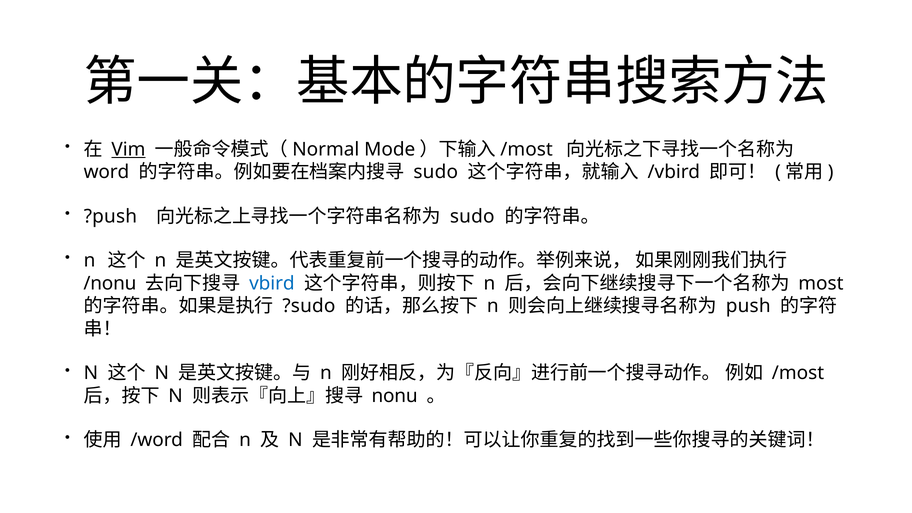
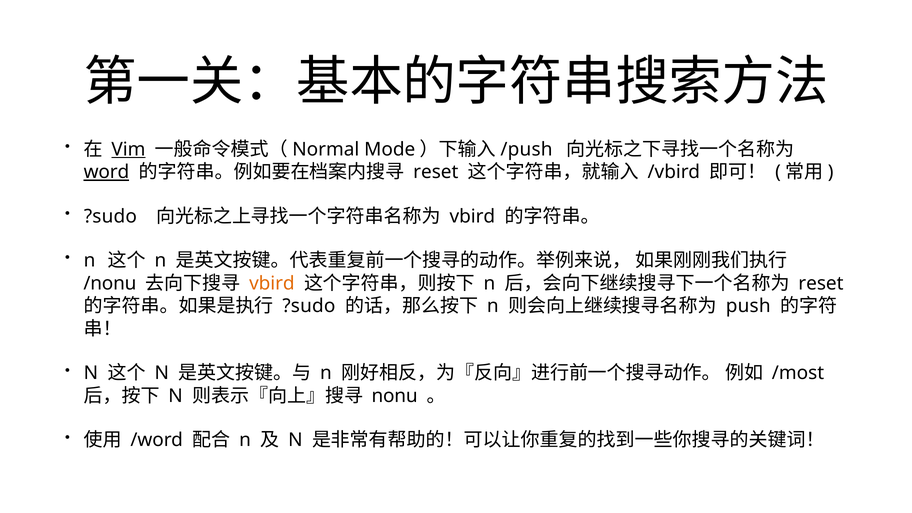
/most: /most -> /push (527, 149)
word underline: none -> present (106, 172)
sudo: sudo -> reset (436, 172)
?push: ?push -> ?sudo (110, 216)
sudo: sudo -> vbird (472, 216)
vbird colour: blue -> orange (272, 283)
most: most -> reset (821, 283)
